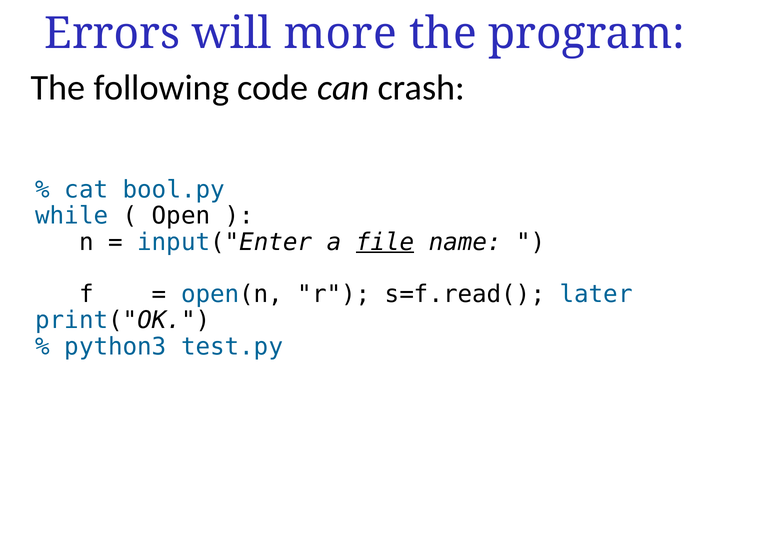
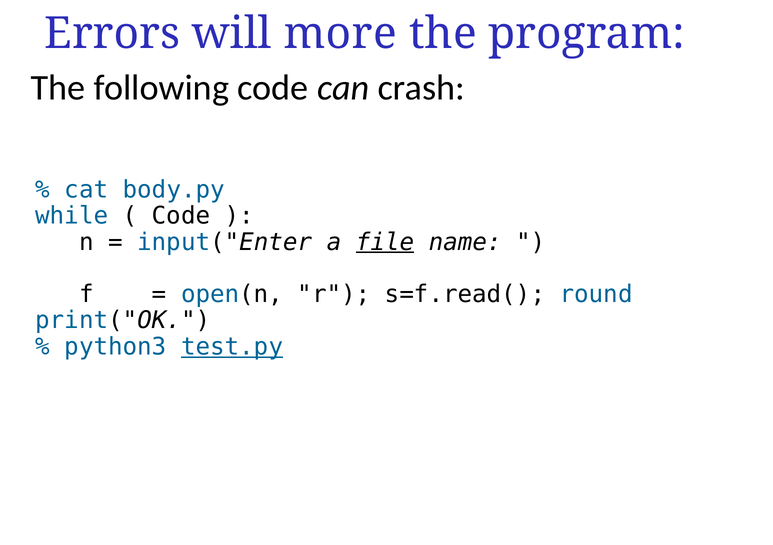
bool.py: bool.py -> body.py (174, 190)
Open: Open -> Code (181, 216)
later: later -> round (596, 294)
test.py underline: none -> present (232, 347)
